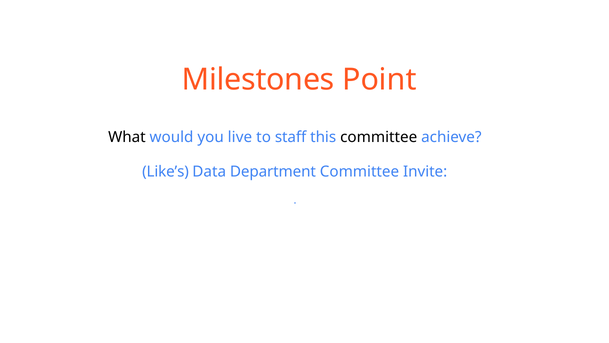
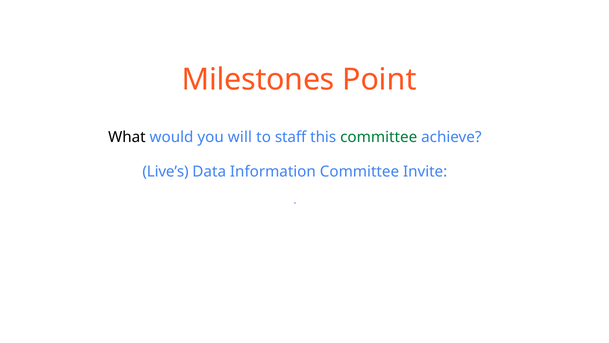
live: live -> will (240, 137)
committee colour: black -> green (379, 137)
Like’s: Like’s -> Live’s (166, 172)
Department: Department -> Information (273, 172)
